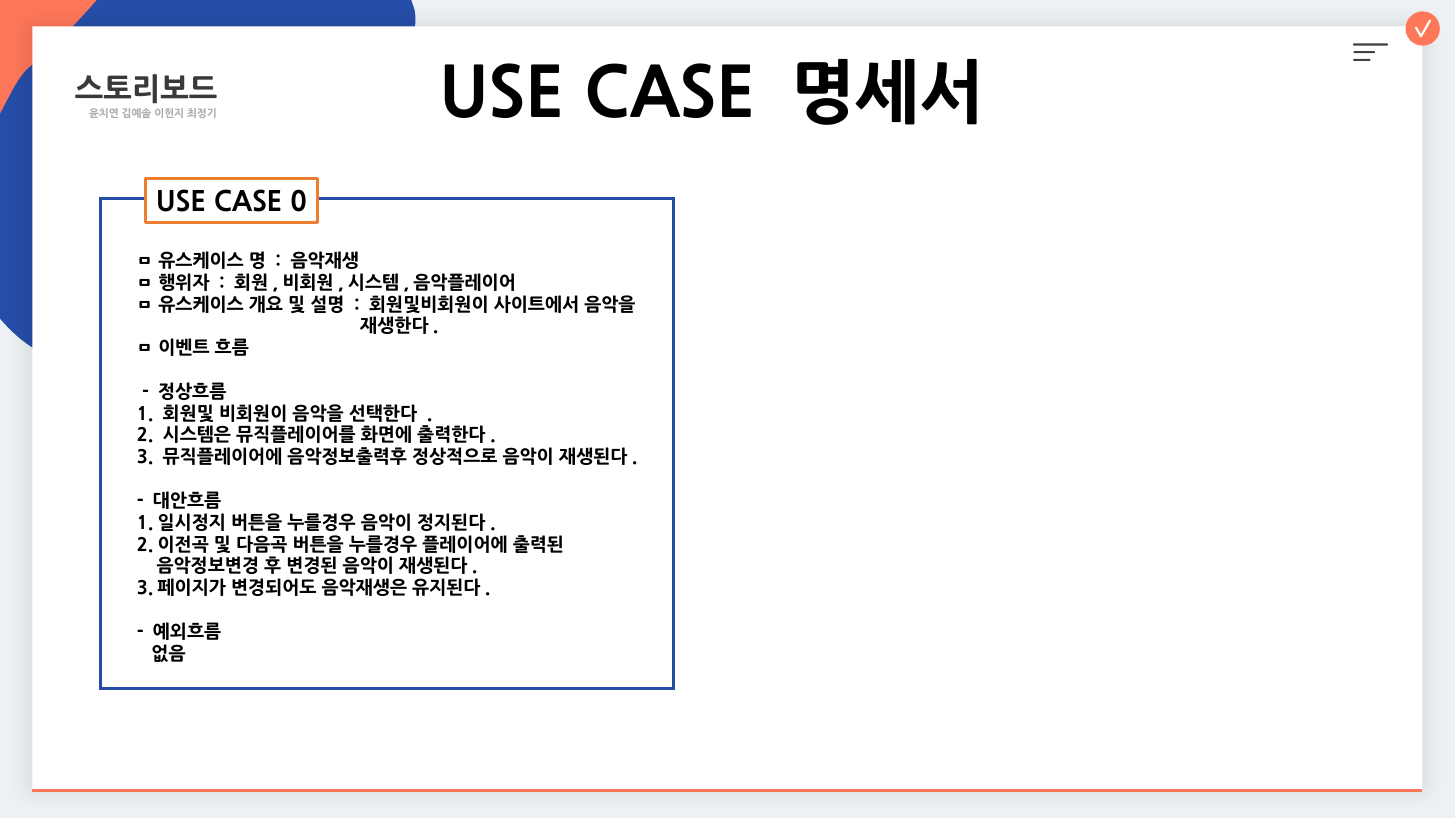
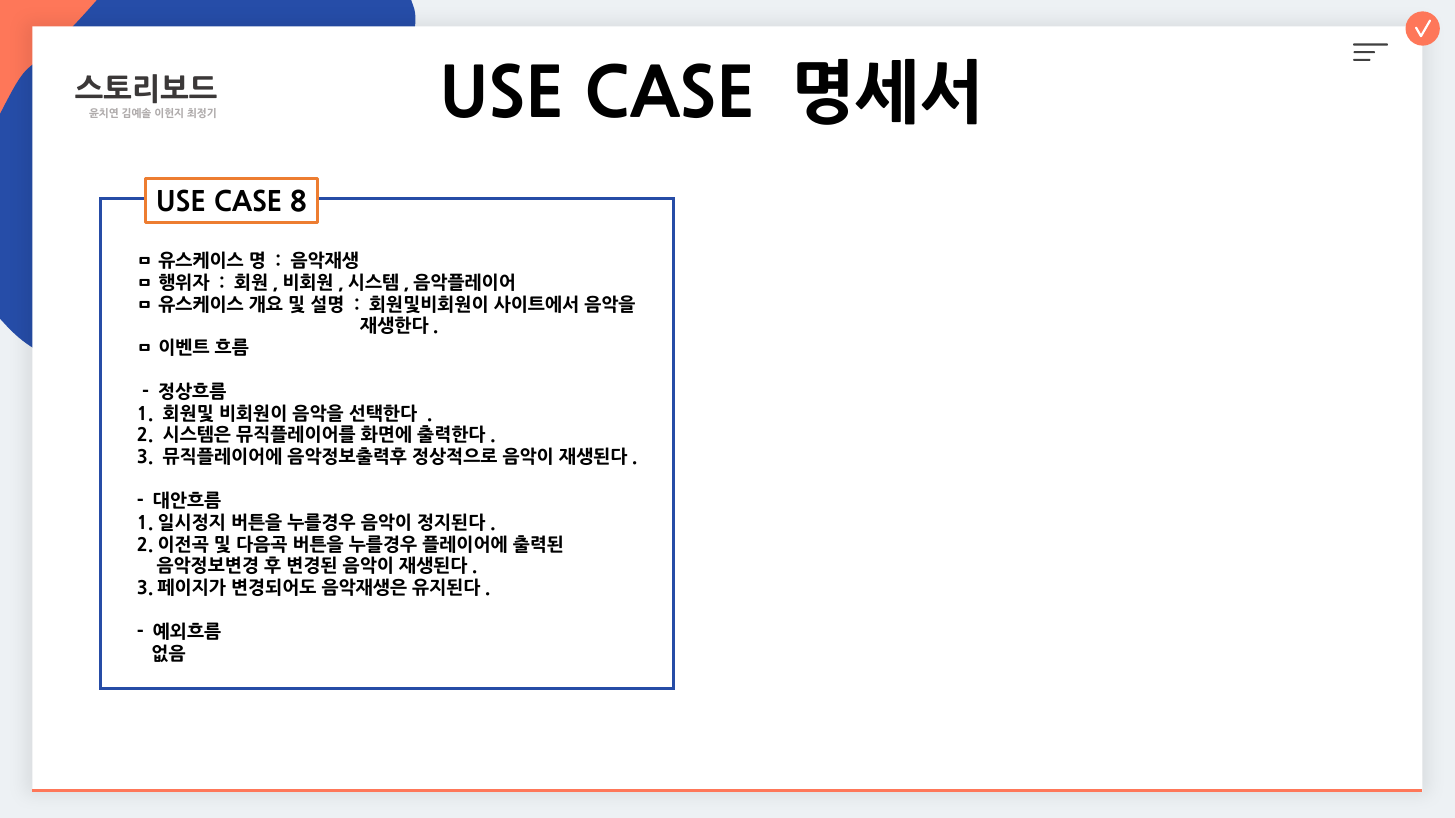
0: 0 -> 8 (298, 203)
